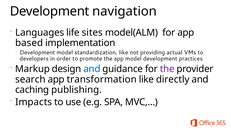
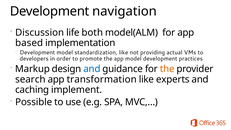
Languages: Languages -> Discussion (40, 33)
sites: sites -> both (92, 33)
the colour: purple -> orange (167, 69)
directly: directly -> experts (173, 79)
publishing: publishing -> implement (77, 90)
Impacts: Impacts -> Possible (34, 102)
